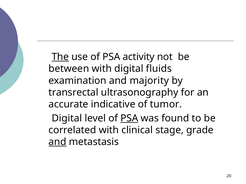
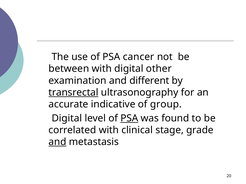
The underline: present -> none (60, 57)
activity: activity -> cancer (139, 57)
fluids: fluids -> other (159, 69)
majority: majority -> different (149, 81)
transrectal underline: none -> present (73, 93)
tumor: tumor -> group (166, 105)
